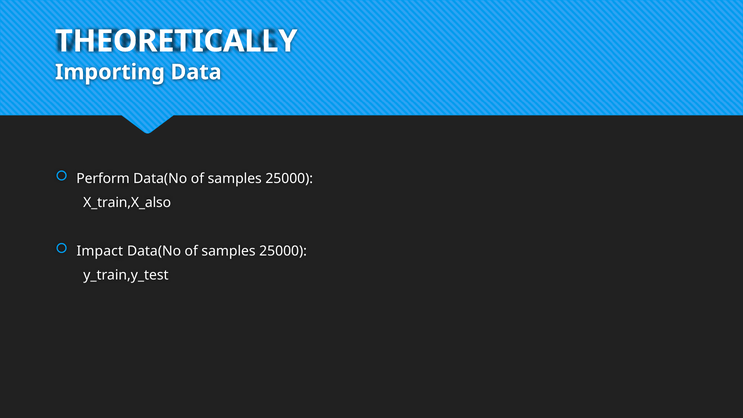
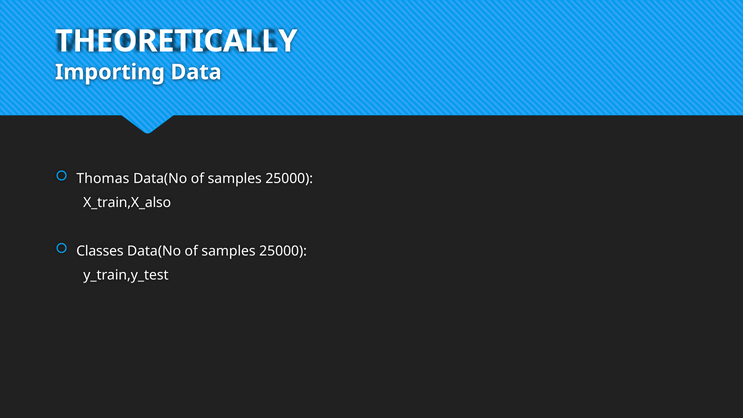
Perform: Perform -> Thomas (103, 178)
Impact: Impact -> Classes (100, 251)
